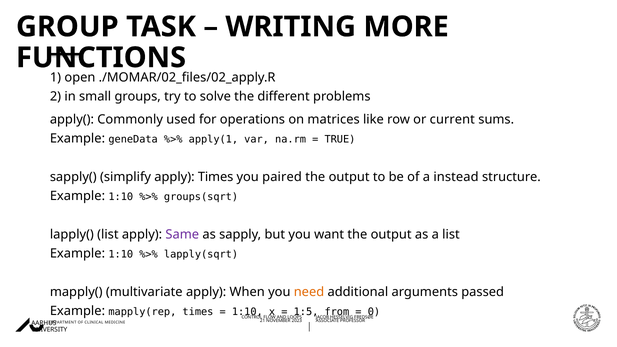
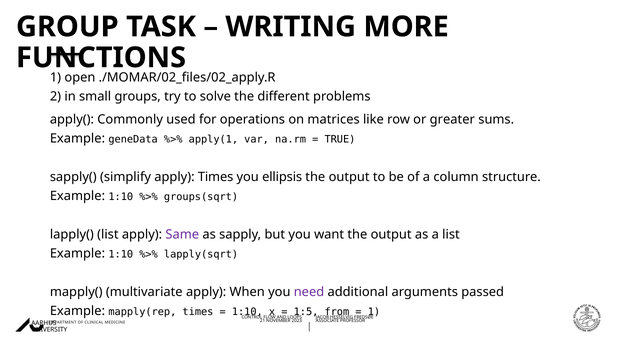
current: current -> greater (452, 120)
paired: paired -> ellipsis (282, 177)
instead: instead -> column (456, 177)
need colour: orange -> purple (309, 292)
0: 0 -> 1 (374, 312)
